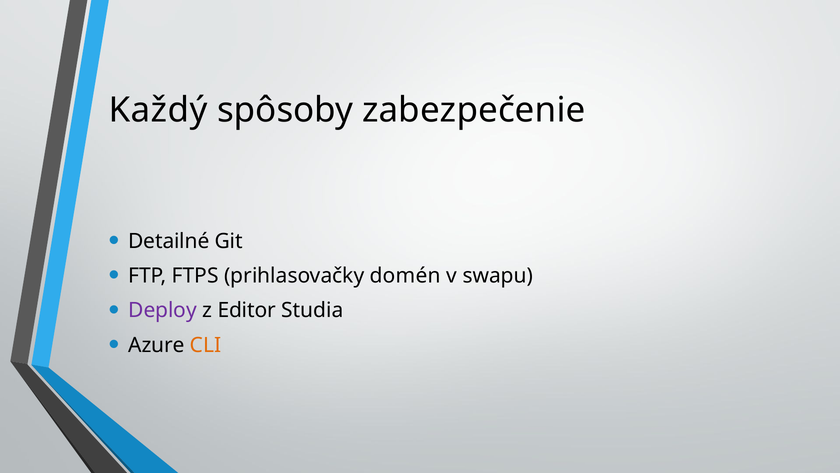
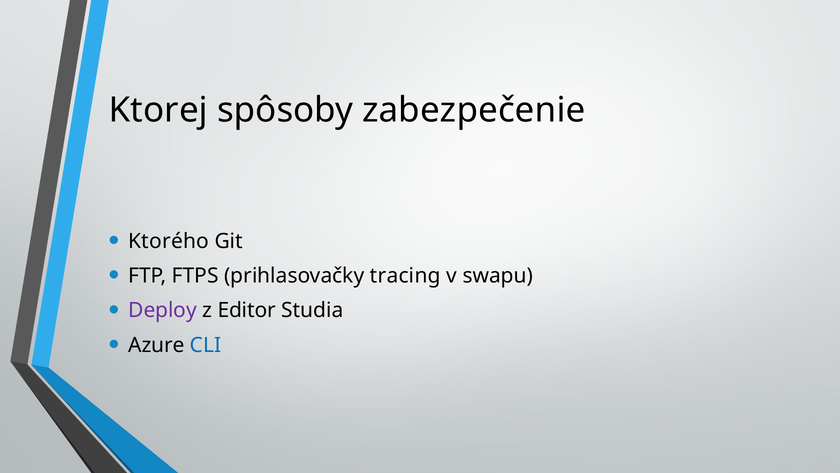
Každý: Každý -> Ktorej (158, 110)
Detailné: Detailné -> Ktorého (169, 241)
domén: domén -> tracing (405, 275)
CLI colour: orange -> blue (206, 345)
